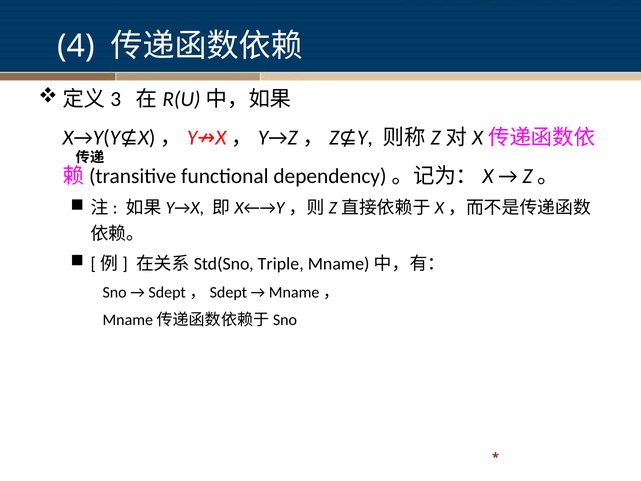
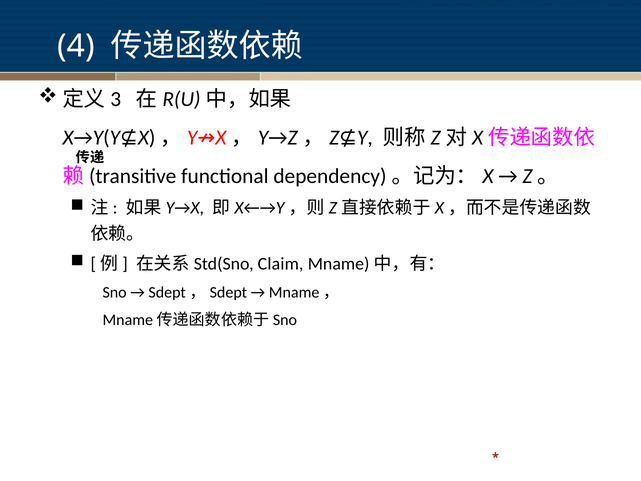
Triple: Triple -> Claim (281, 264)
